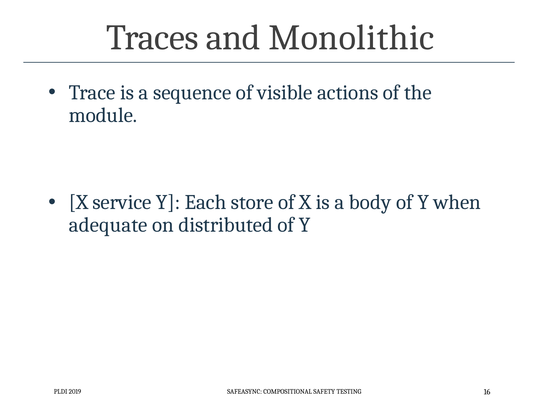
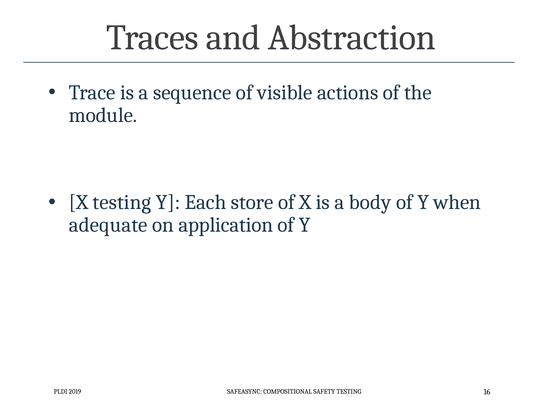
Monolithic: Monolithic -> Abstraction (352, 38)
X service: service -> testing (122, 202)
distributed: distributed -> application (226, 225)
